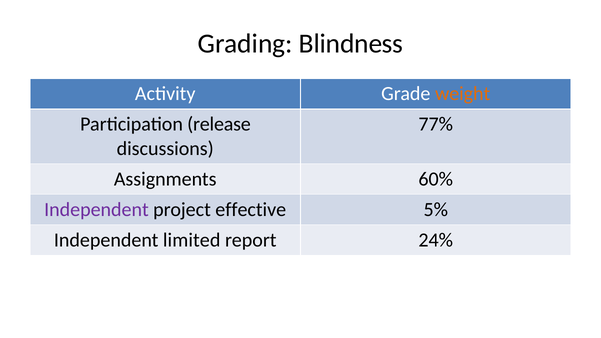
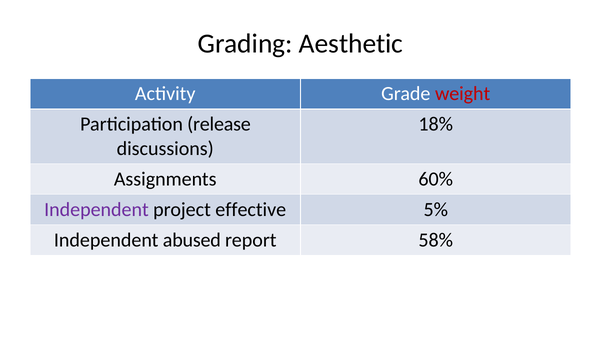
Blindness: Blindness -> Aesthetic (351, 44)
weight colour: orange -> red (463, 94)
77%: 77% -> 18% (436, 124)
limited: limited -> abused (192, 240)
24%: 24% -> 58% (436, 240)
